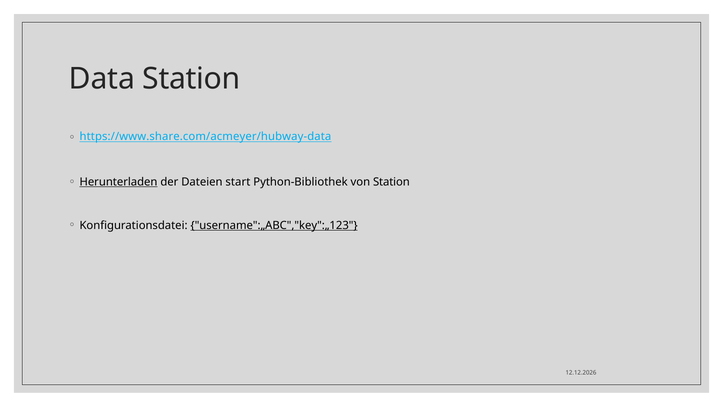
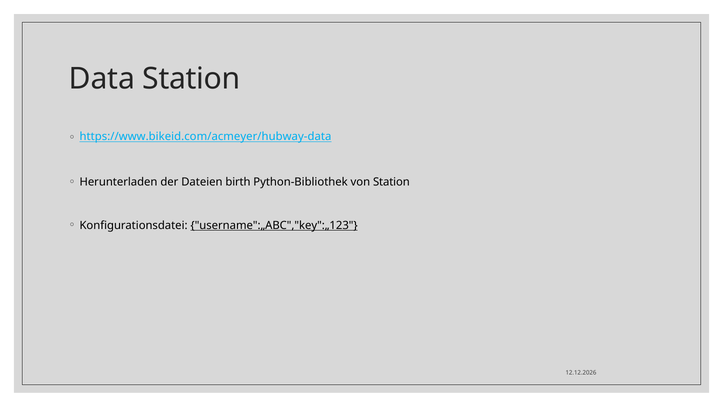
https://www.share.com/acmeyer/hubway-data: https://www.share.com/acmeyer/hubway-data -> https://www.bikeid.com/acmeyer/hubway-data (205, 137)
Herunterladen underline: present -> none (118, 182)
start: start -> birth (238, 182)
